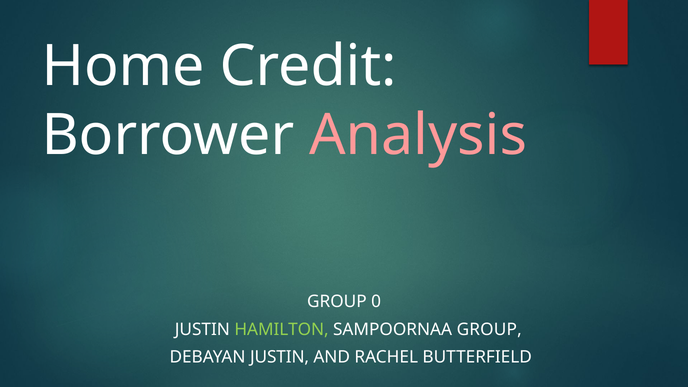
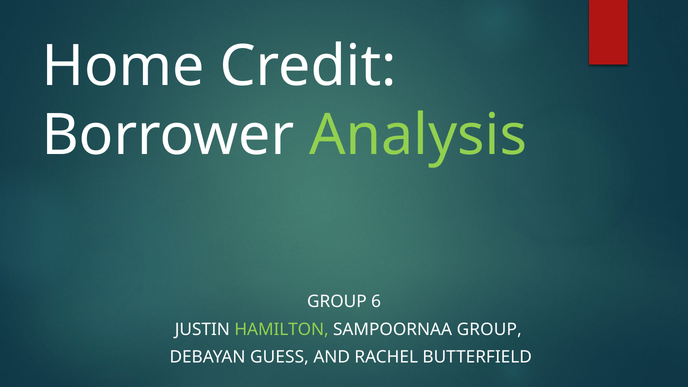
Analysis colour: pink -> light green (418, 135)
0: 0 -> 6 (376, 302)
DEBAYAN JUSTIN: JUSTIN -> GUESS (279, 357)
